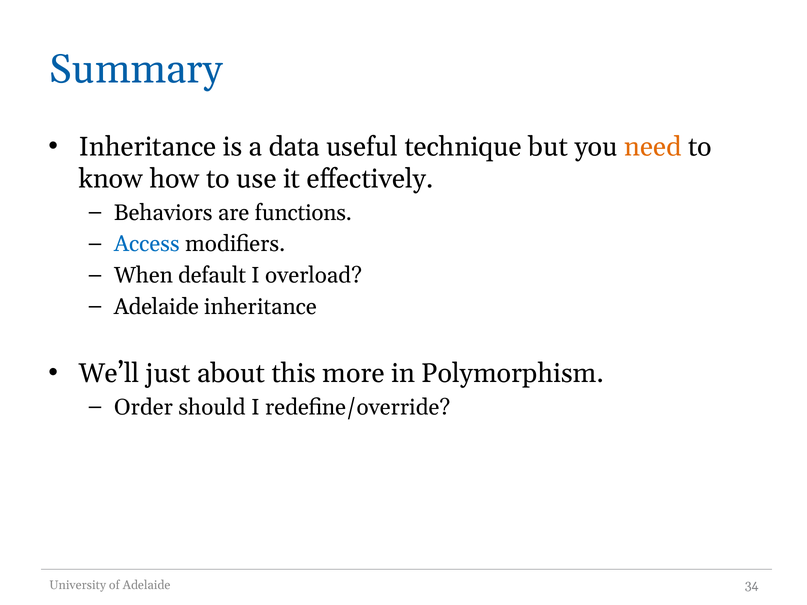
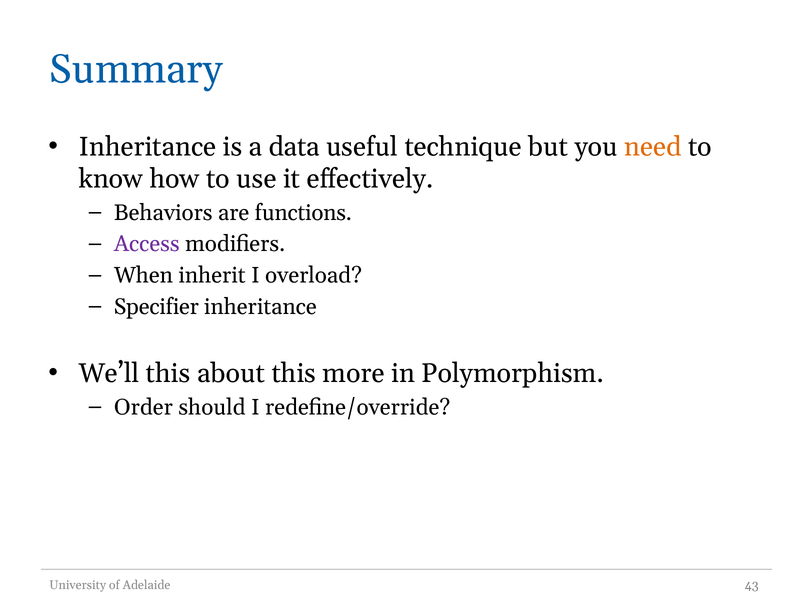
Access colour: blue -> purple (147, 244)
default: default -> inherit (212, 276)
Adelaide: Adelaide -> Specifier (156, 307)
We’ll just: just -> this (168, 374)
34: 34 -> 43 (752, 586)
